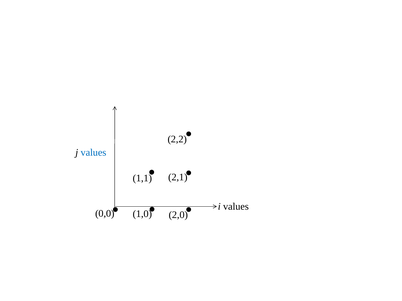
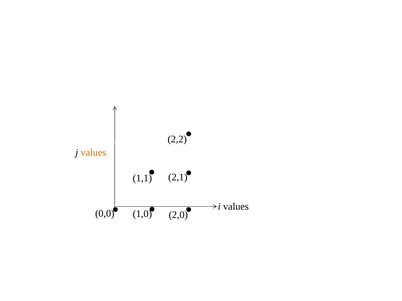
values colour: blue -> orange (93, 153)
